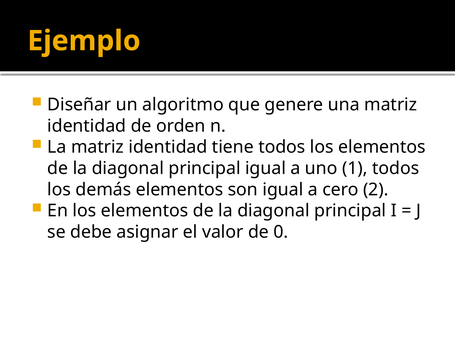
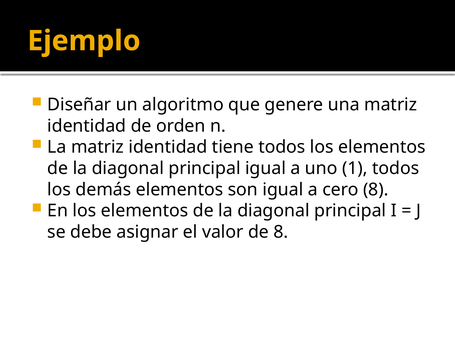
cero 2: 2 -> 8 (376, 190)
de 0: 0 -> 8 (281, 232)
